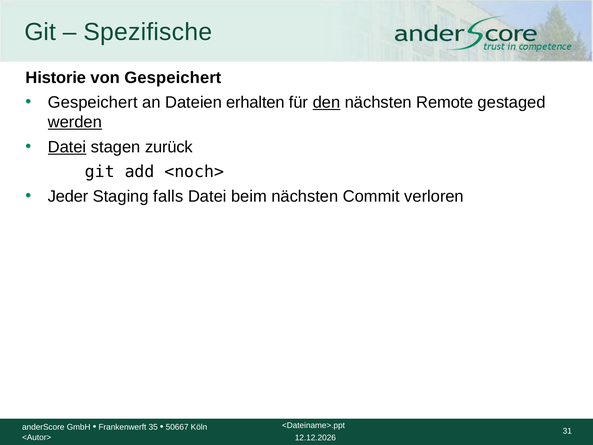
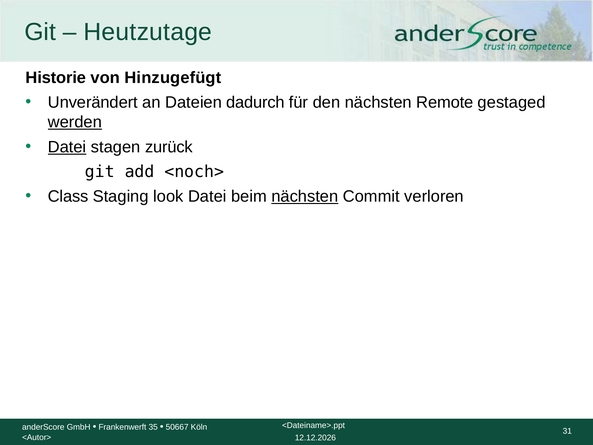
Spezifische: Spezifische -> Heutzutage (148, 32)
von Gespeichert: Gespeichert -> Hinzugefügt (173, 78)
Gespeichert: Gespeichert -> Unverändert (93, 102)
erhalten: erhalten -> dadurch (256, 102)
den underline: present -> none (326, 102)
Jeder: Jeder -> Class (68, 196)
falls: falls -> look (168, 196)
nächsten underline: none -> present (305, 196)
